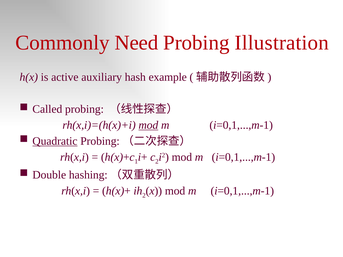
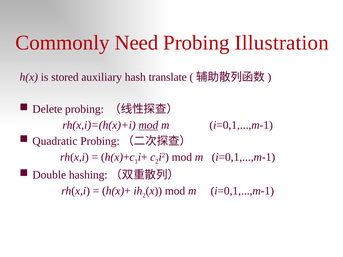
active: active -> stored (65, 77)
example: example -> translate (168, 77)
Called: Called -> Delete (47, 109)
Quadratic underline: present -> none (55, 141)
